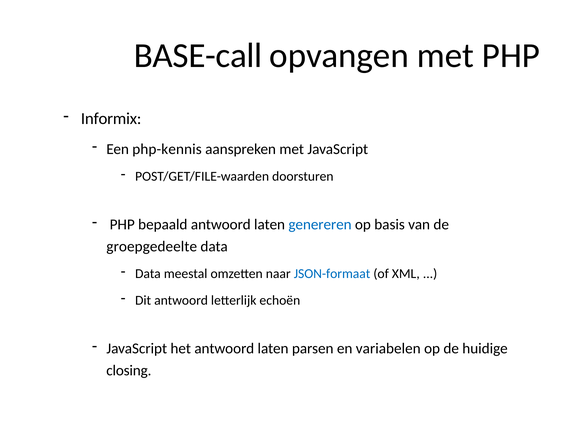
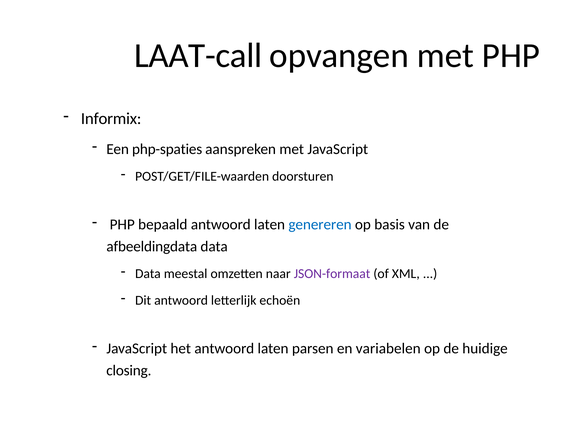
BASE-call: BASE-call -> LAAT-call (198, 56)
php-kennis: php-kennis -> php-spaties (167, 149)
groepgedeelte: groepgedeelte -> afbeeldingdata (152, 247)
JSON-formaat colour: blue -> purple (332, 274)
